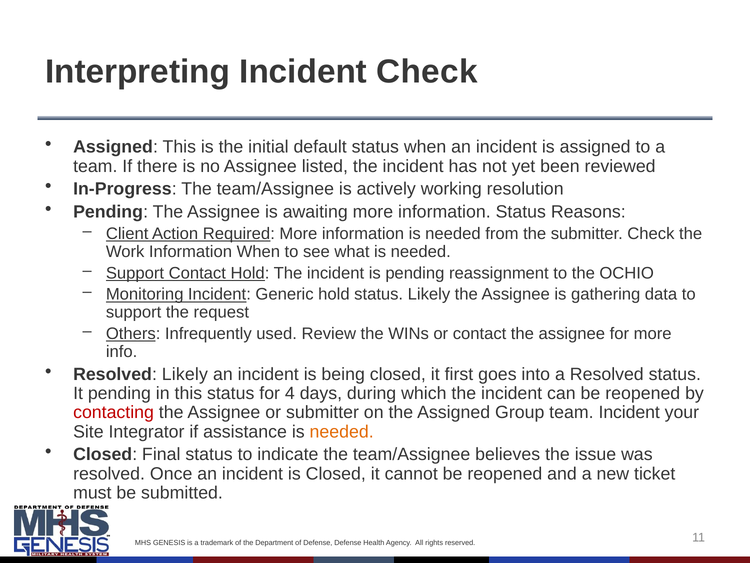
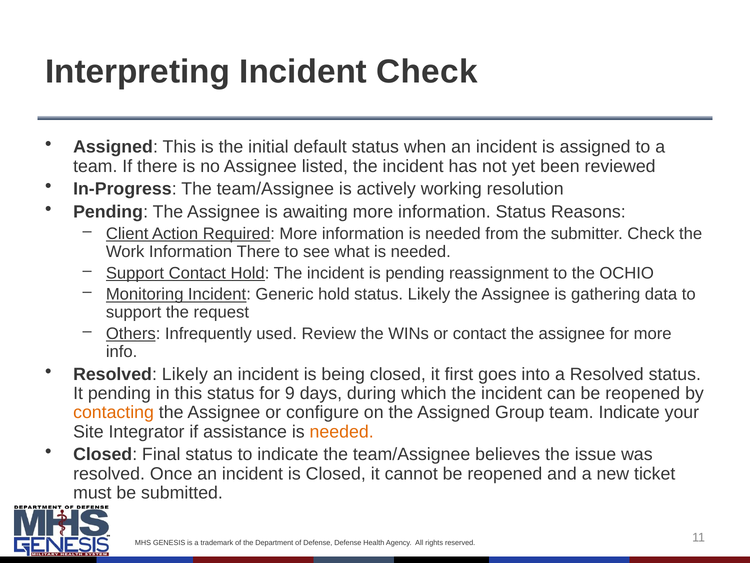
Information When: When -> There (258, 251)
4: 4 -> 9 (290, 393)
contacting colour: red -> orange (114, 412)
or submitter: submitter -> configure (323, 412)
team Incident: Incident -> Indicate (629, 412)
